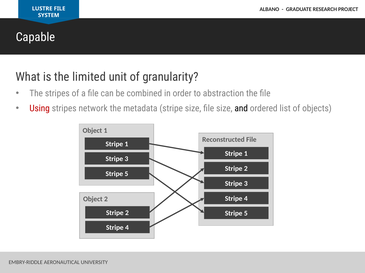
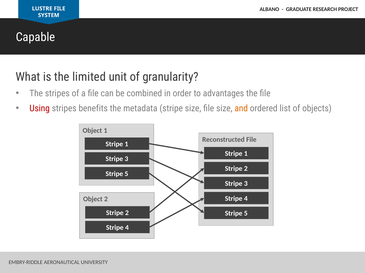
abstraction: abstraction -> advantages (224, 94)
network: network -> benefits (93, 109)
and colour: black -> orange (241, 109)
